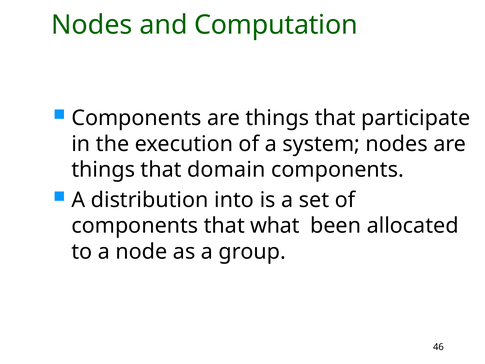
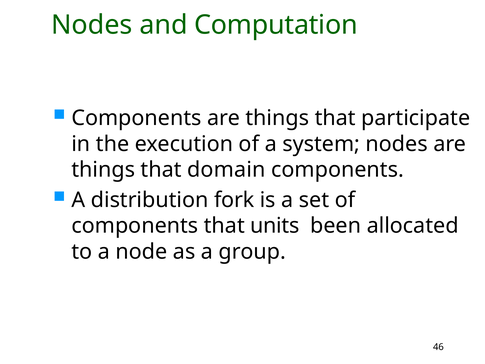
into: into -> fork (234, 200)
what: what -> units (275, 226)
